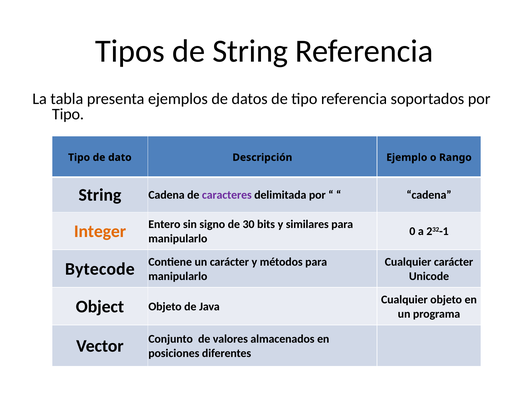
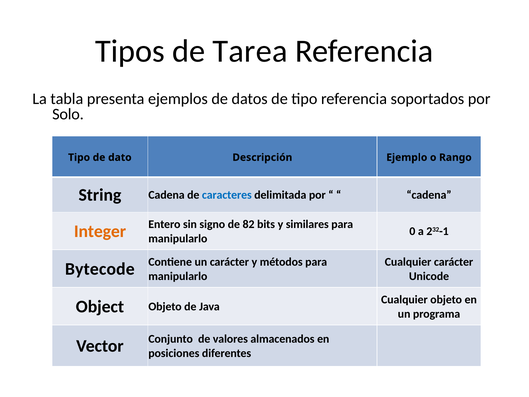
de String: String -> Tarea (250, 51)
Tipo: Tipo -> Solo (68, 114)
caracteres colour: purple -> blue (227, 195)
30: 30 -> 82 (249, 224)
